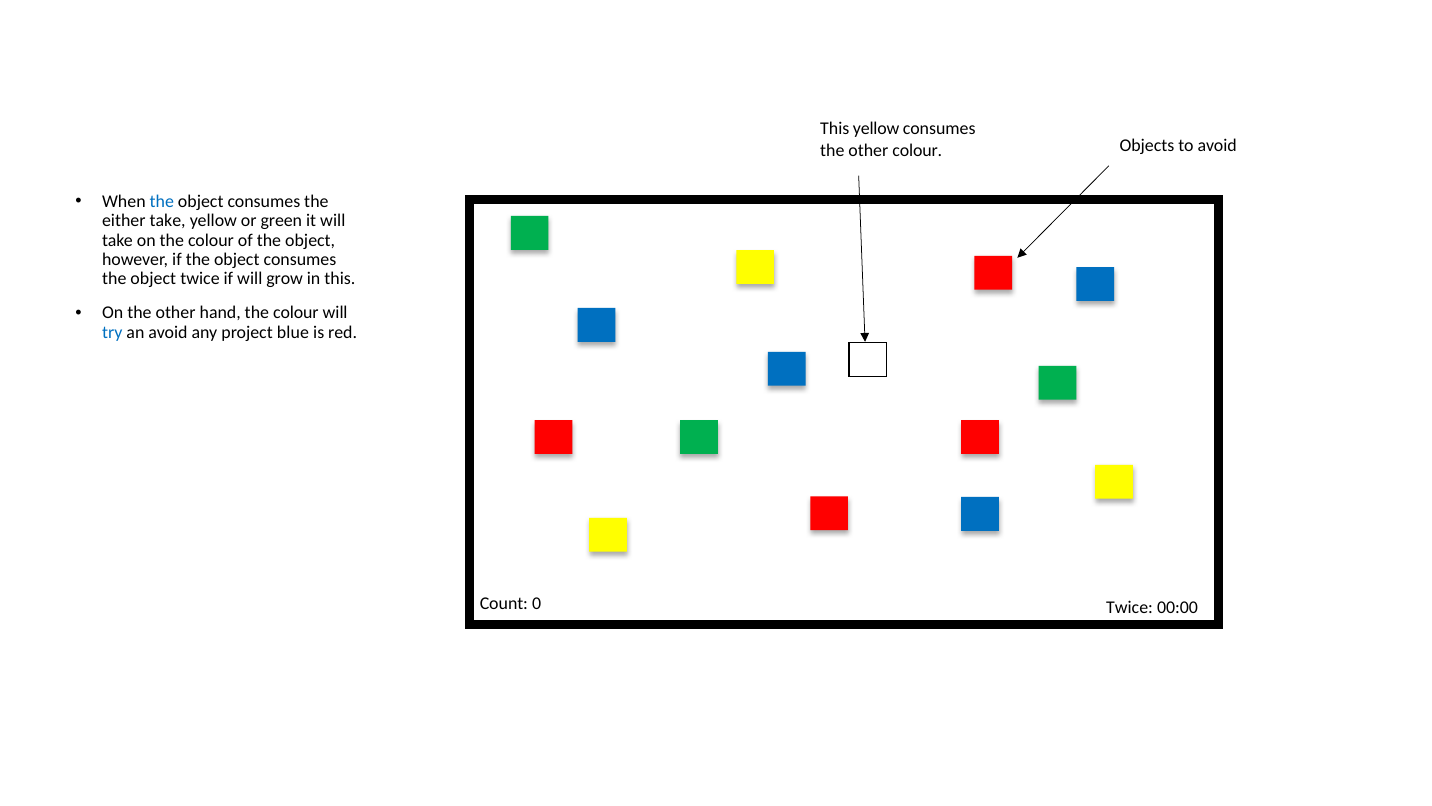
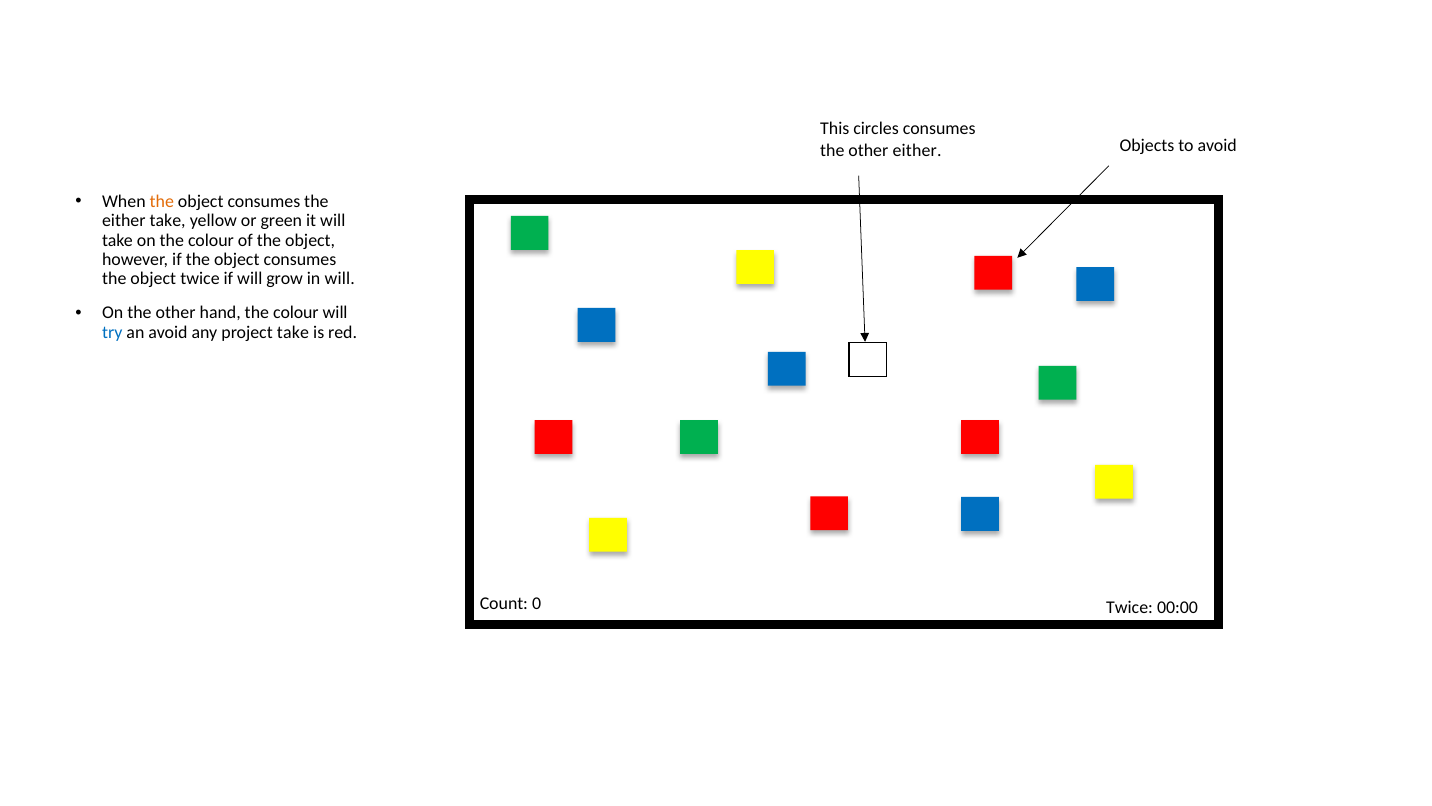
This yellow: yellow -> circles (876, 129)
other colour: colour -> either (917, 150)
the colour: blue -> orange (162, 201)
in this: this -> will (340, 279)
project blue: blue -> take (293, 332)
